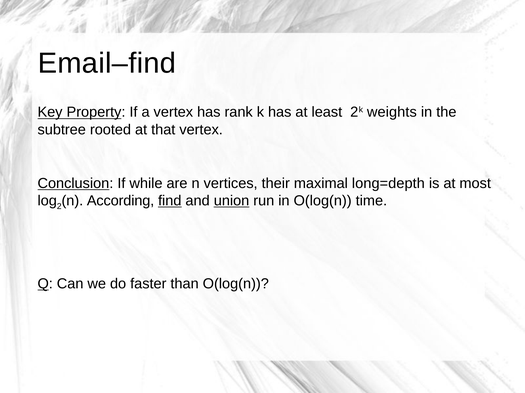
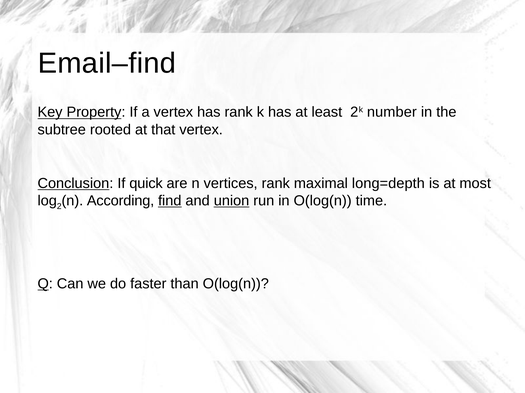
weights: weights -> number (392, 112)
while: while -> quick (146, 184)
vertices their: their -> rank (276, 184)
